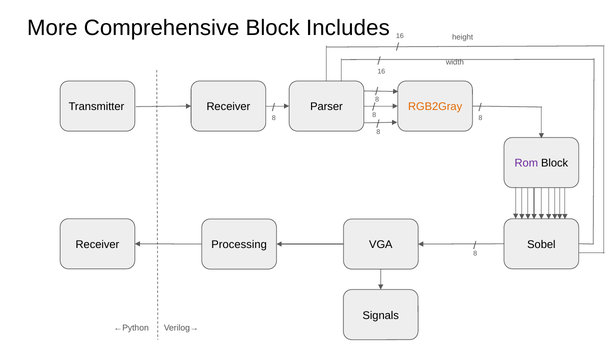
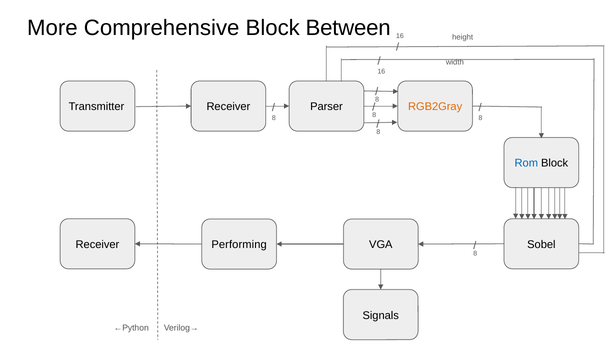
Includes: Includes -> Between (348, 28)
Rom colour: purple -> blue (526, 163)
Processing: Processing -> Performing (239, 245)
